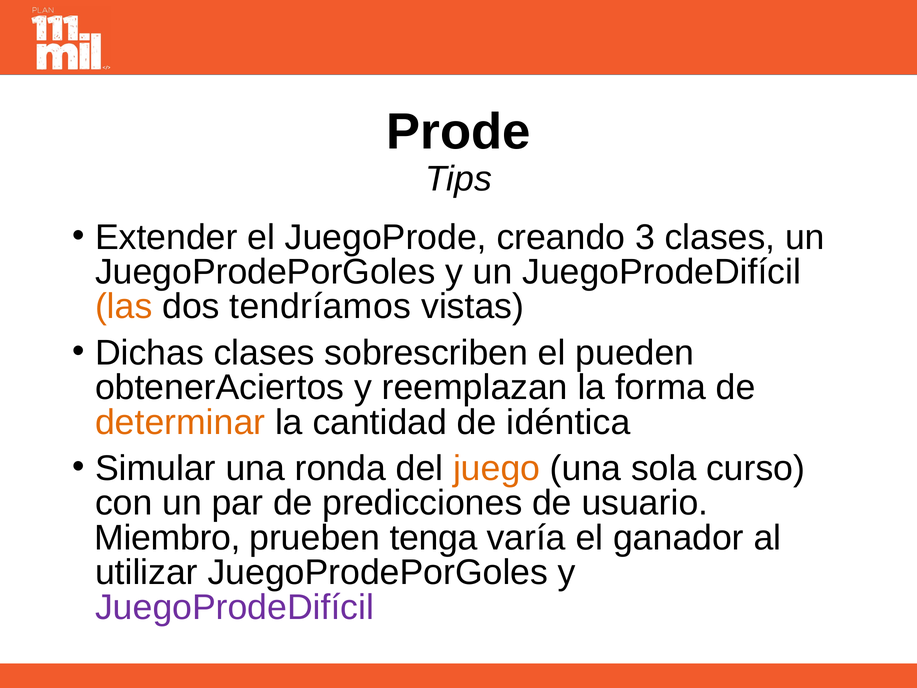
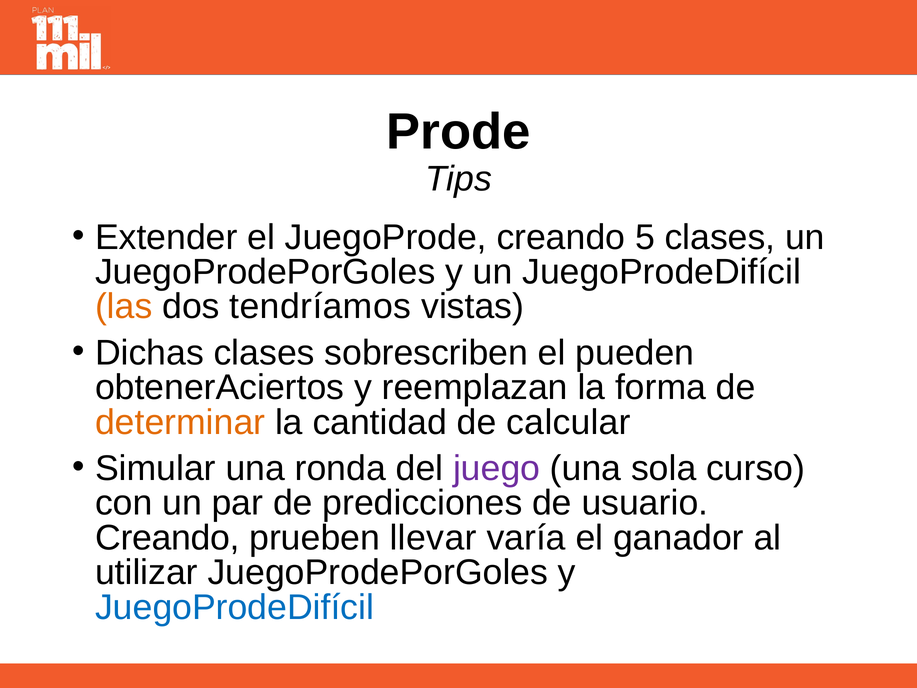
3: 3 -> 5 (645, 237)
idéntica: idéntica -> calcular (569, 422)
juego colour: orange -> purple (497, 468)
Miembro: Miembro -> Creando (167, 538)
tenga: tenga -> llevar (433, 538)
JuegoProdeDifícil colour: purple -> blue (235, 607)
